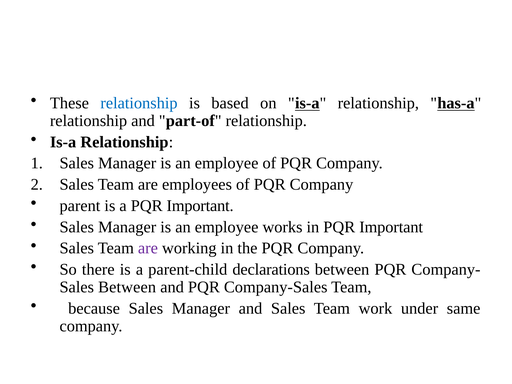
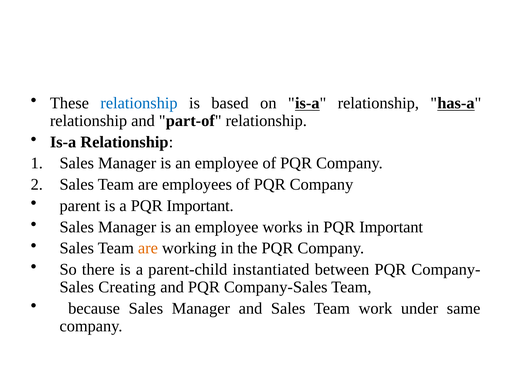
are colour: purple -> orange (148, 248)
declarations: declarations -> instantiated (271, 269)
Sales Between: Between -> Creating (127, 287)
